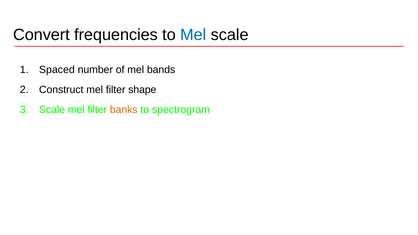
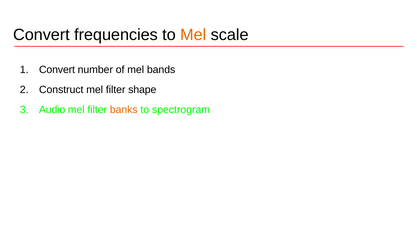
Mel colour: blue -> orange (193, 35)
Spaced: Spaced -> Convert (57, 70)
Scale: Scale -> Audio (52, 110)
